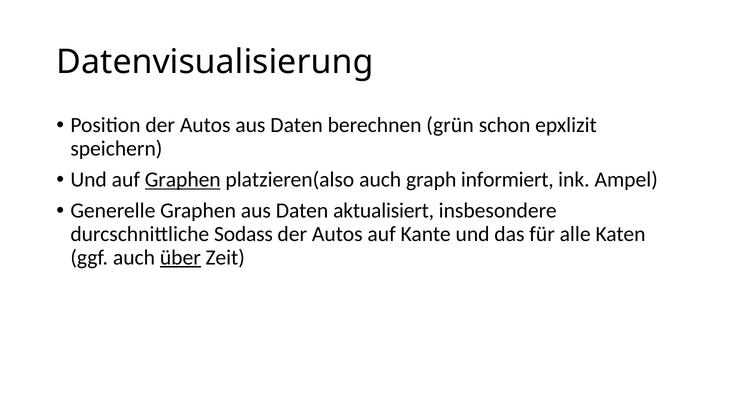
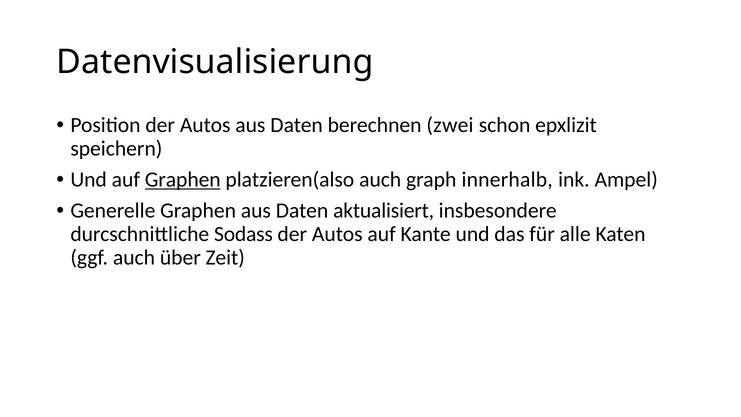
grün: grün -> zwei (450, 125)
informiert: informiert -> innerhalb (507, 180)
über underline: present -> none (180, 257)
